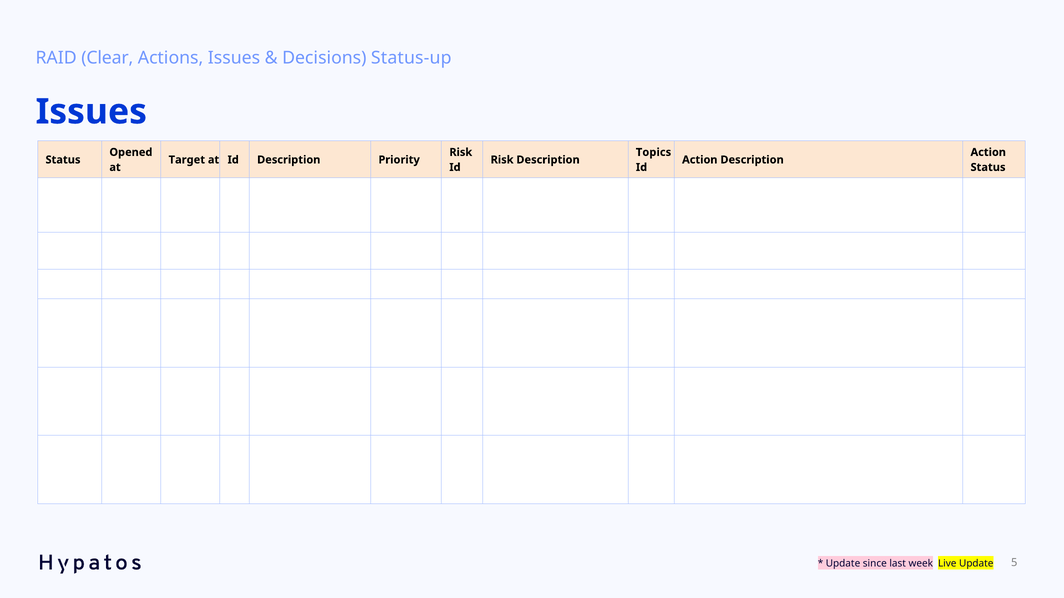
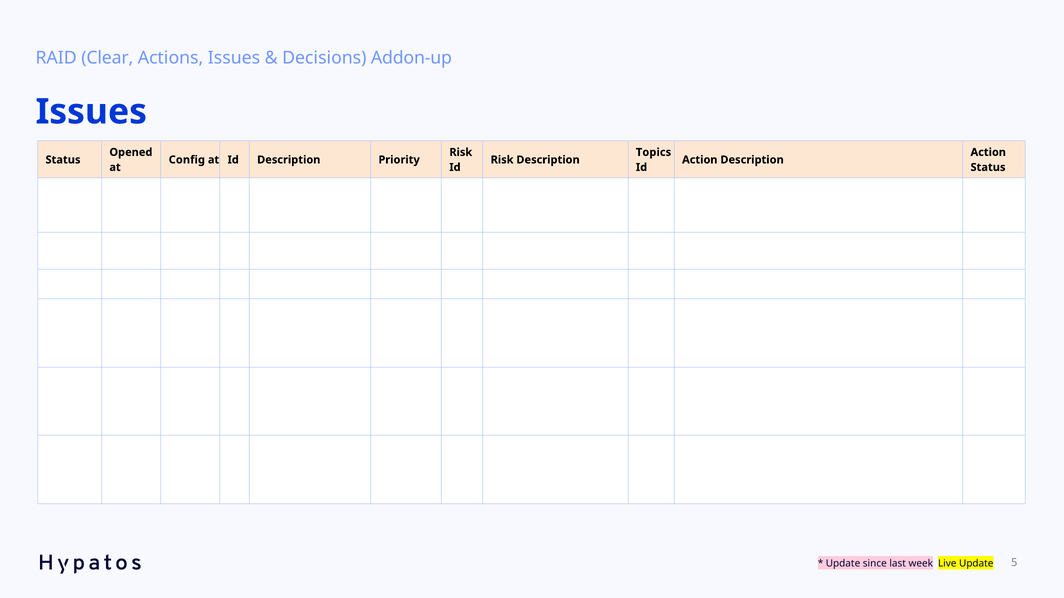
Status-up: Status-up -> Addon-up (411, 58)
Target: Target -> Config (187, 160)
